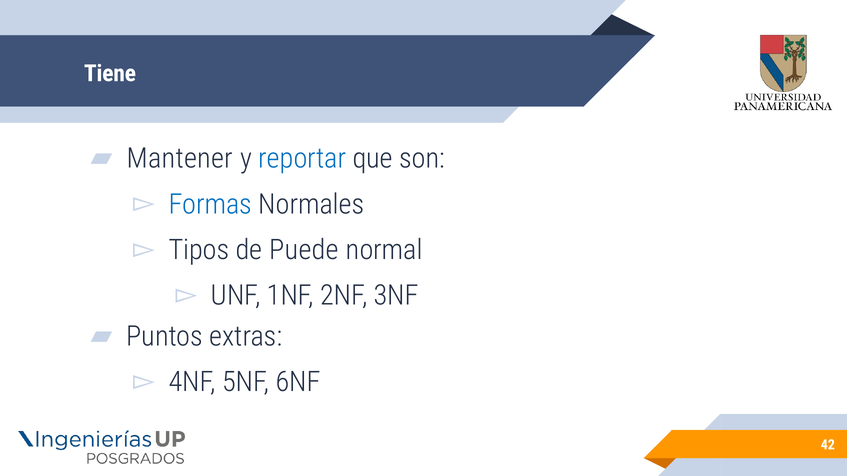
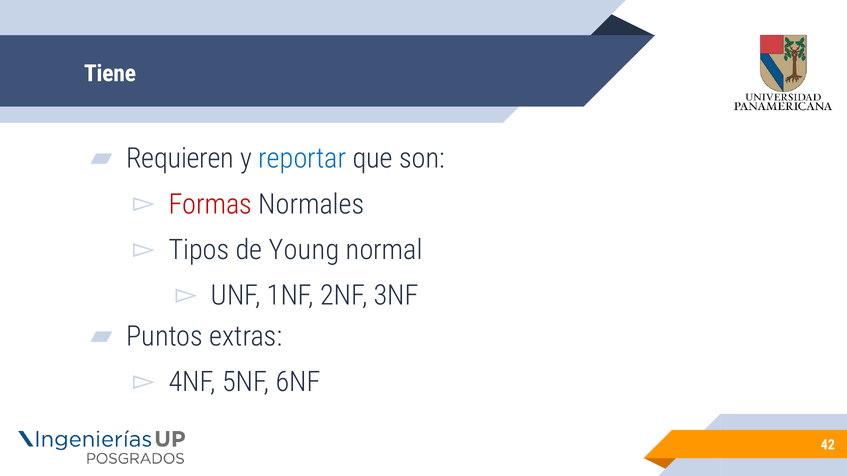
Mantener: Mantener -> Requieren (180, 159)
Formas colour: blue -> red (210, 204)
Puede: Puede -> Young (304, 250)
